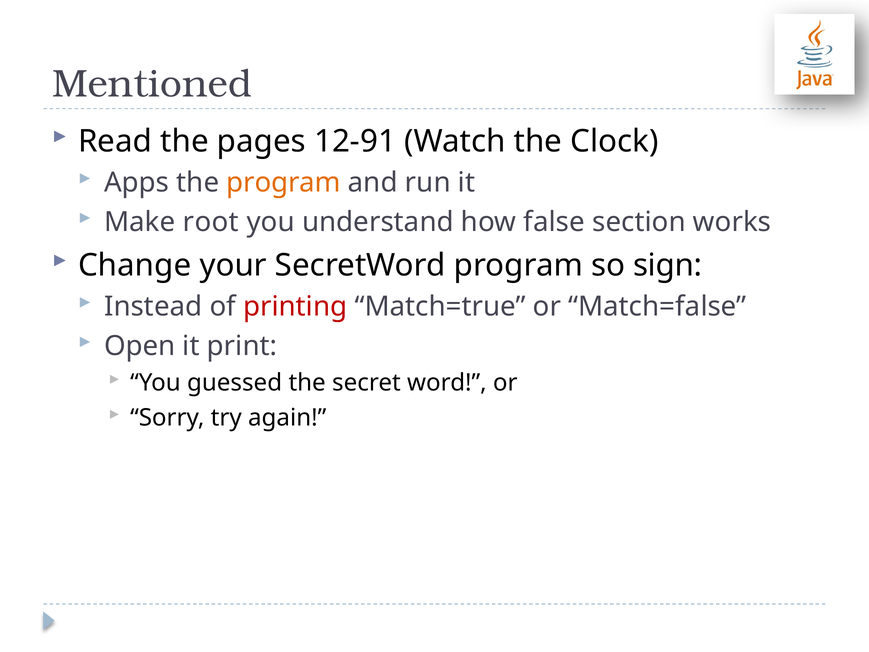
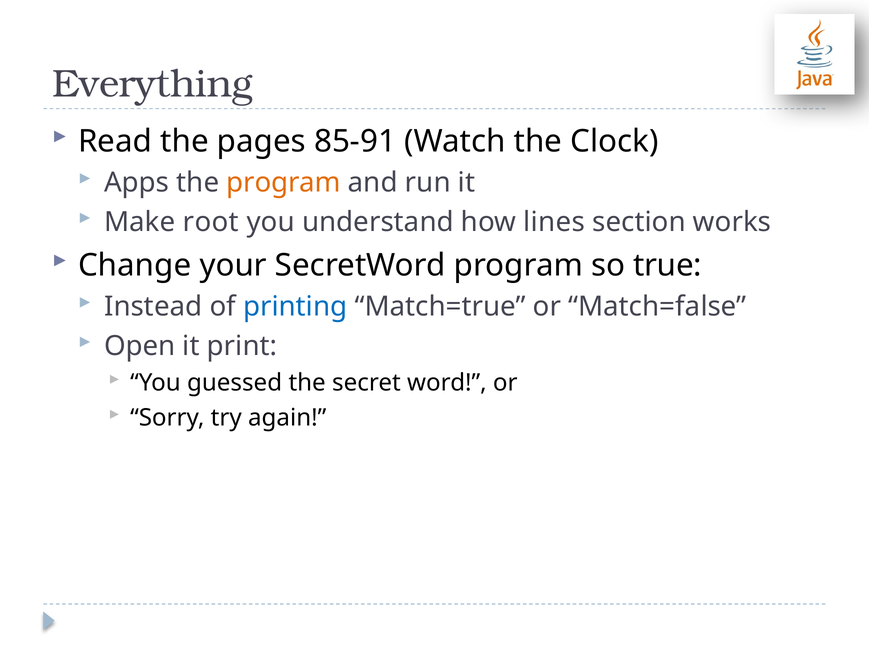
Mentioned: Mentioned -> Everything (152, 84)
12-91: 12-91 -> 85-91 (355, 141)
false: false -> lines (554, 222)
sign: sign -> true (668, 265)
printing colour: red -> blue (295, 306)
